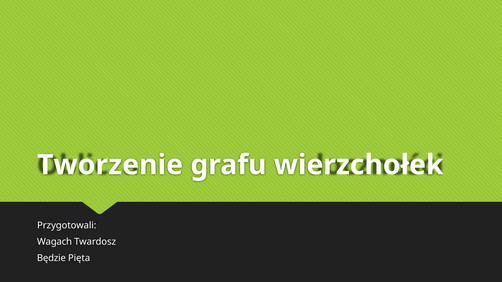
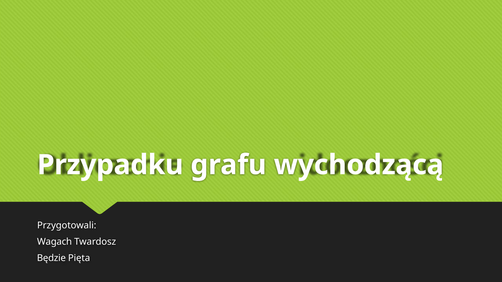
Tworzenie: Tworzenie -> Przypadku (110, 165)
wierzchołek: wierzchołek -> wychodzącą (359, 165)
